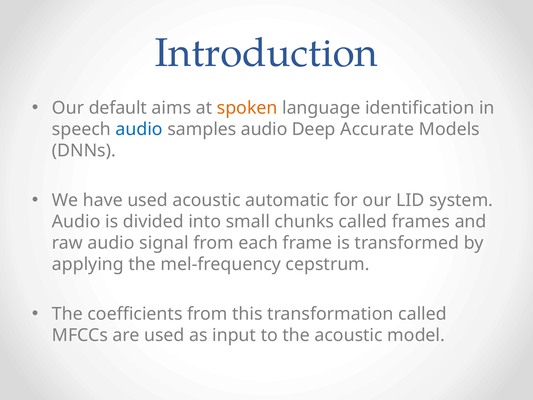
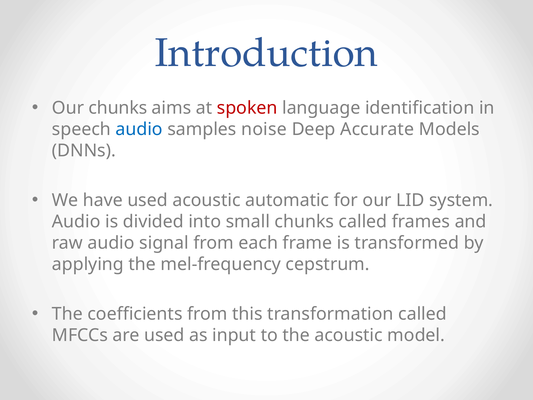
Our default: default -> chunks (118, 108)
spoken colour: orange -> red (247, 108)
samples audio: audio -> noise (264, 129)
